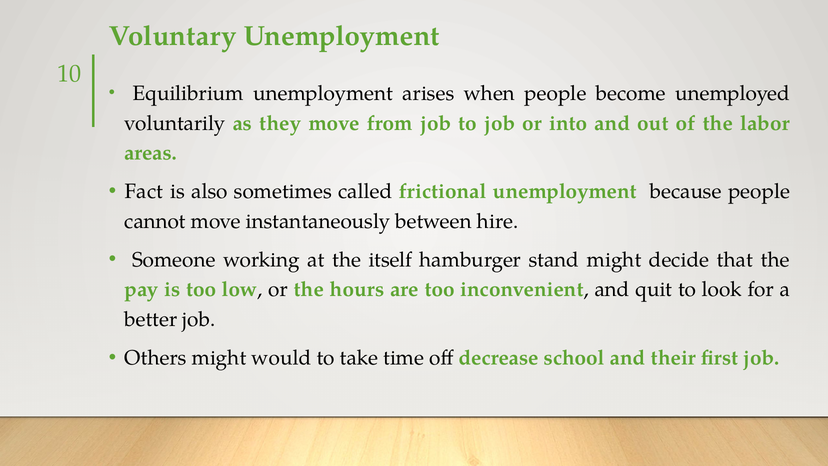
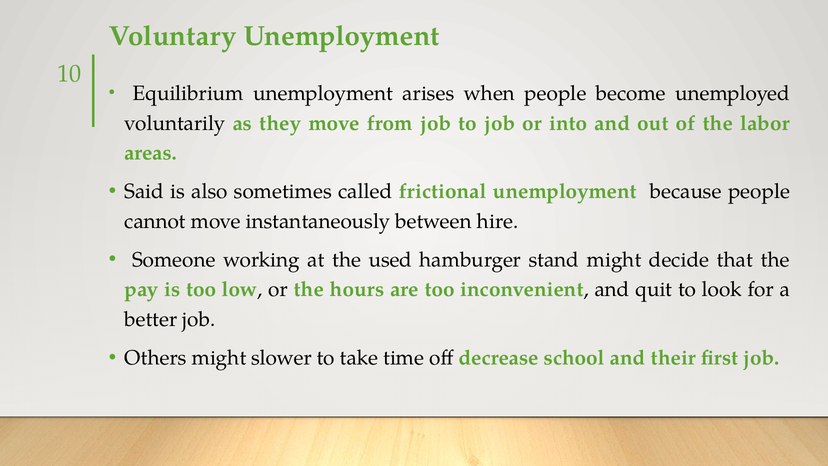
Fact: Fact -> Said (144, 191)
itself: itself -> used (390, 260)
would: would -> slower (282, 358)
